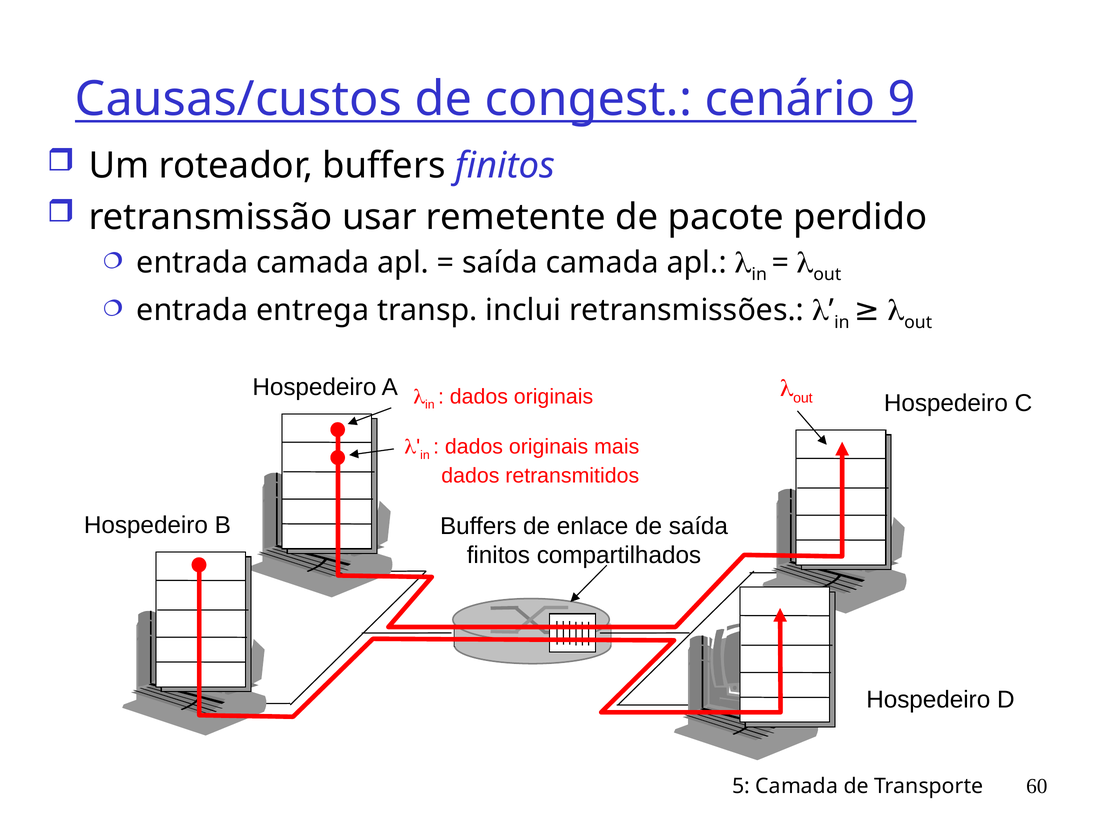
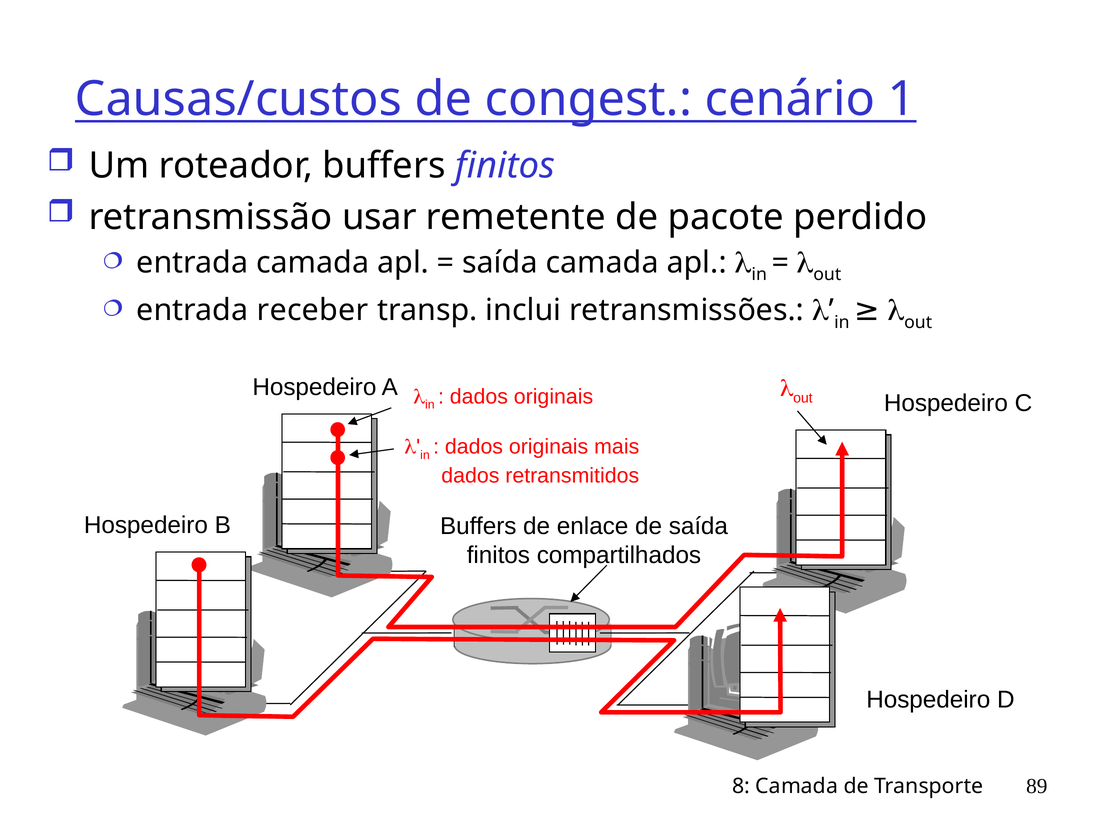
9: 9 -> 1 (902, 99)
entrega: entrega -> receber (313, 310)
5: 5 -> 8 (741, 786)
60: 60 -> 89 (1037, 786)
